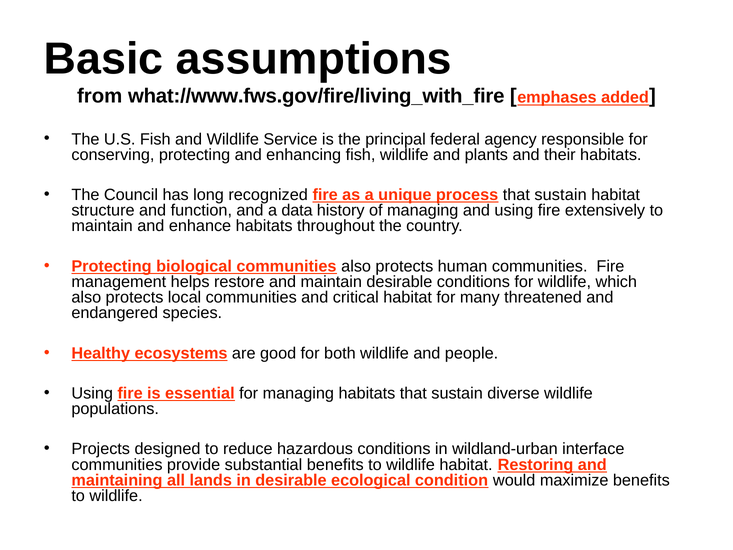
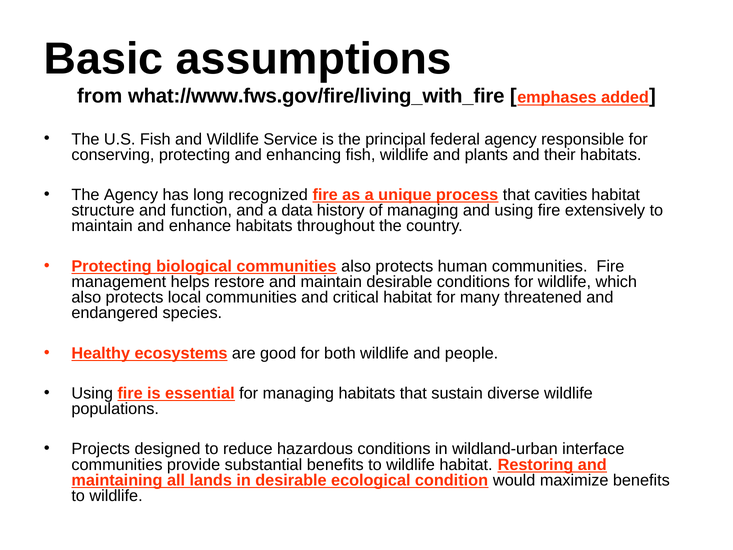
The Council: Council -> Agency (131, 195)
process that sustain: sustain -> cavities (561, 195)
